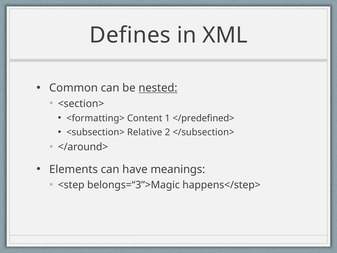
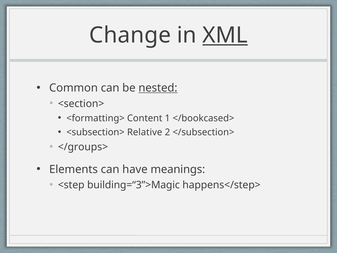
Defines: Defines -> Change (130, 35)
XML underline: none -> present (225, 35)
</predefined>: </predefined> -> </bookcased> (203, 118)
</around>: </around> -> </groups> (83, 147)
belongs=“3”>Magic: belongs=“3”>Magic -> building=“3”>Magic (133, 185)
